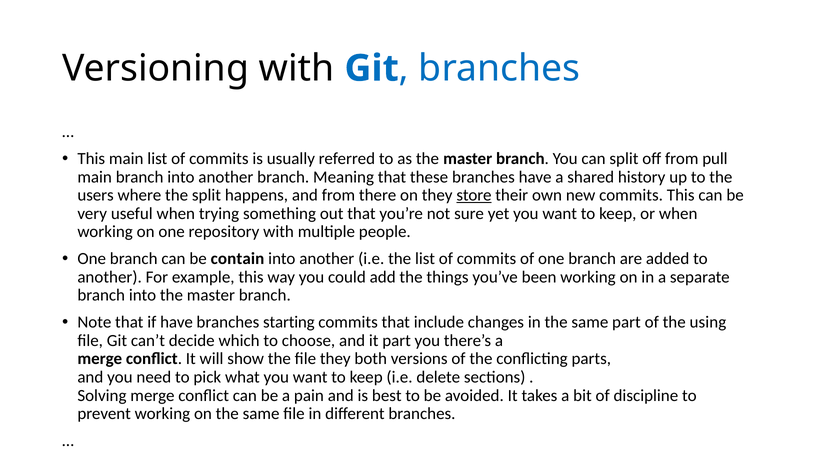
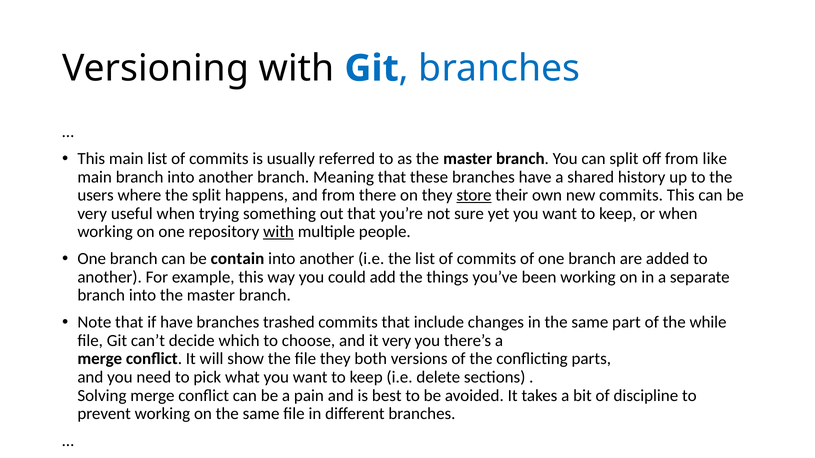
pull: pull -> like (715, 159)
with underline: none -> present (279, 232)
starting: starting -> trashed (289, 322)
using: using -> while (708, 322)
it part: part -> very (397, 341)
